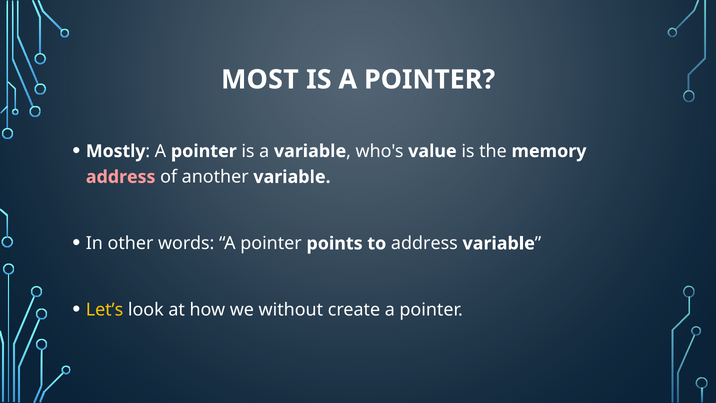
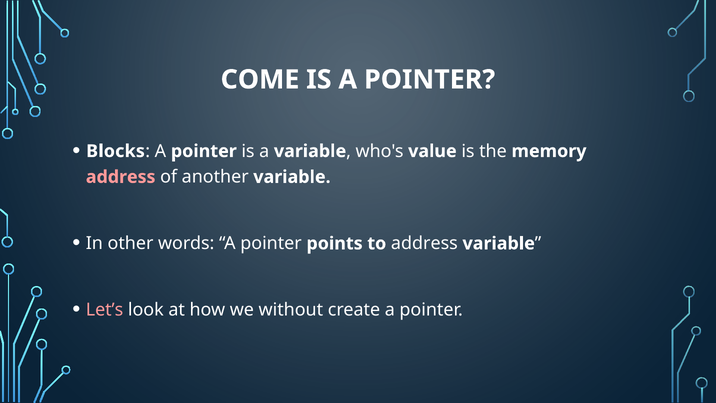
MOST: MOST -> COME (260, 80)
Mostly: Mostly -> Blocks (116, 151)
Let’s colour: yellow -> pink (105, 310)
